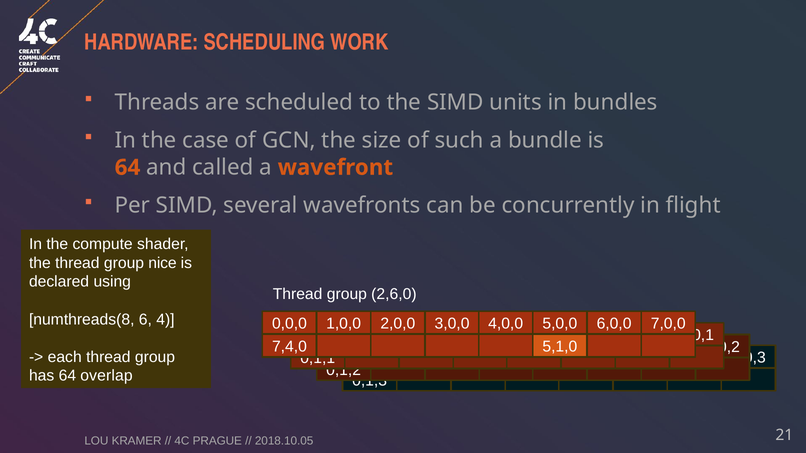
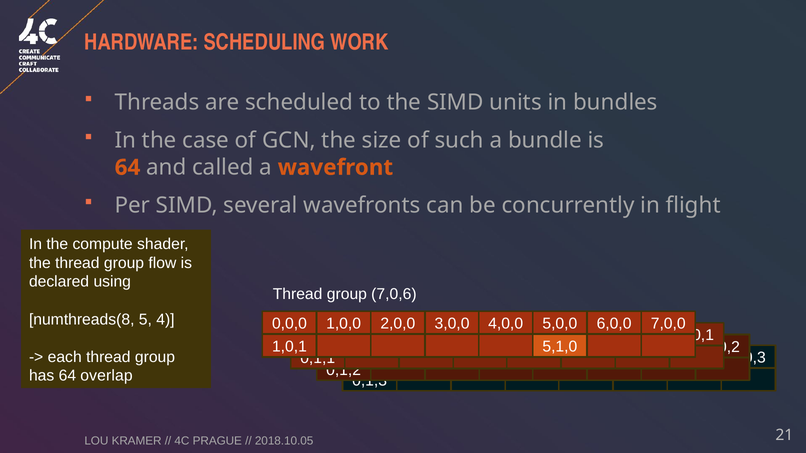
nice: nice -> flow (162, 263)
2,6,0: 2,6,0 -> 7,0,6 (394, 294)
6: 6 -> 5 (145, 320)
7,4,0: 7,4,0 -> 1,0,1 (289, 347)
